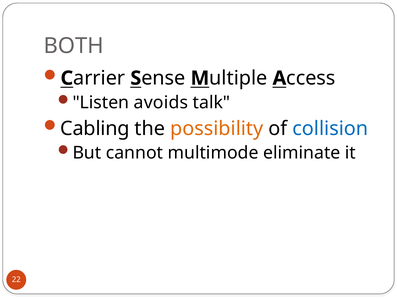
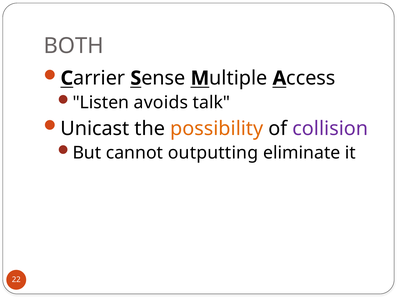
Cabling: Cabling -> Unicast (95, 128)
collision colour: blue -> purple (330, 128)
multimode: multimode -> outputting (213, 153)
